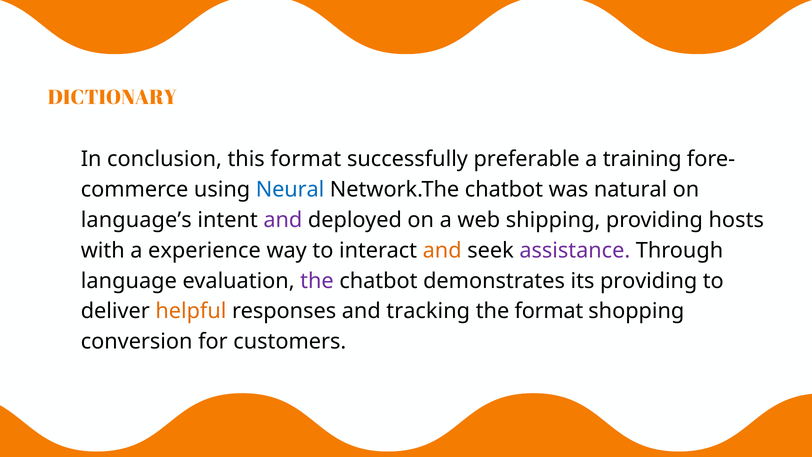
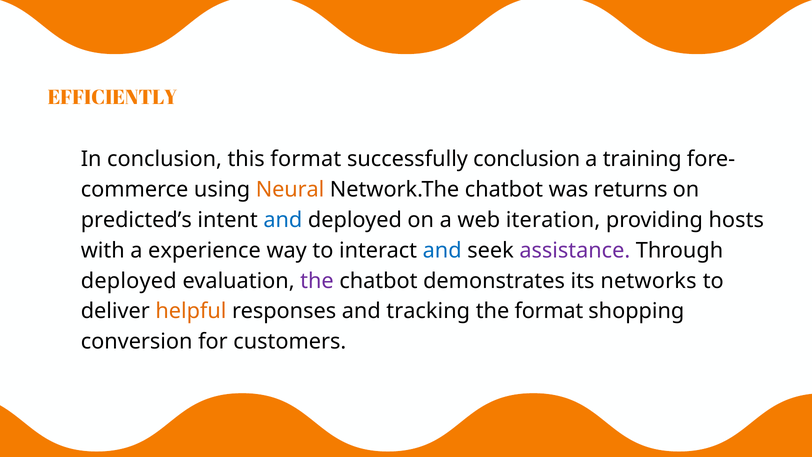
DICTIONARY: DICTIONARY -> EFFICIENTLY (112, 97)
successfully preferable: preferable -> conclusion (527, 159)
Neural colour: blue -> orange (290, 190)
natural: natural -> returns (631, 190)
language’s: language’s -> predicted’s (136, 220)
and colour: purple -> blue (283, 220)
shipping: shipping -> iteration (553, 220)
and colour: orange -> blue (442, 250)
language: language -> deployed (129, 281)
its providing: providing -> networks (648, 281)
